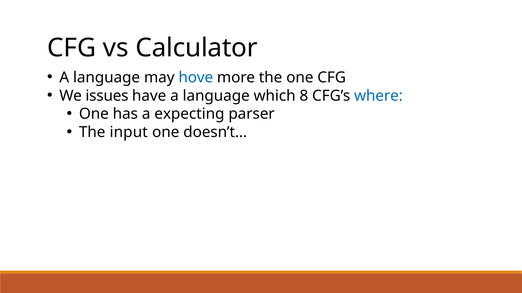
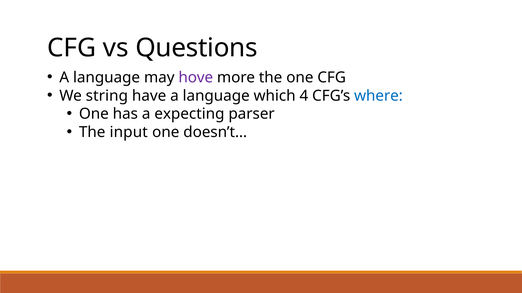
Calculator: Calculator -> Questions (197, 48)
hove colour: blue -> purple (196, 78)
issues: issues -> string (107, 96)
8: 8 -> 4 (304, 96)
